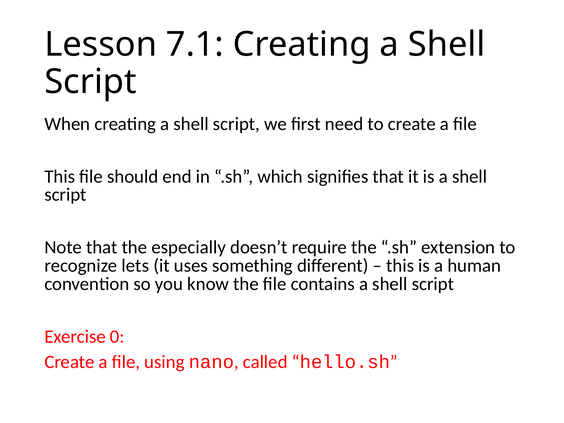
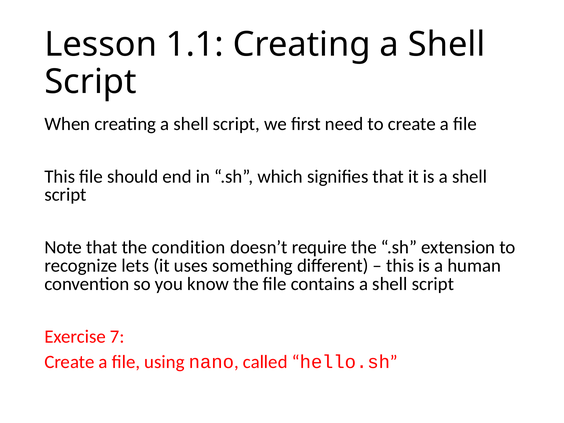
7.1: 7.1 -> 1.1 (195, 45)
especially: especially -> condition (189, 247)
0: 0 -> 7 (117, 337)
